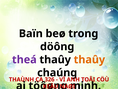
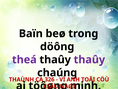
thaûy colour: orange -> purple (89, 59)
